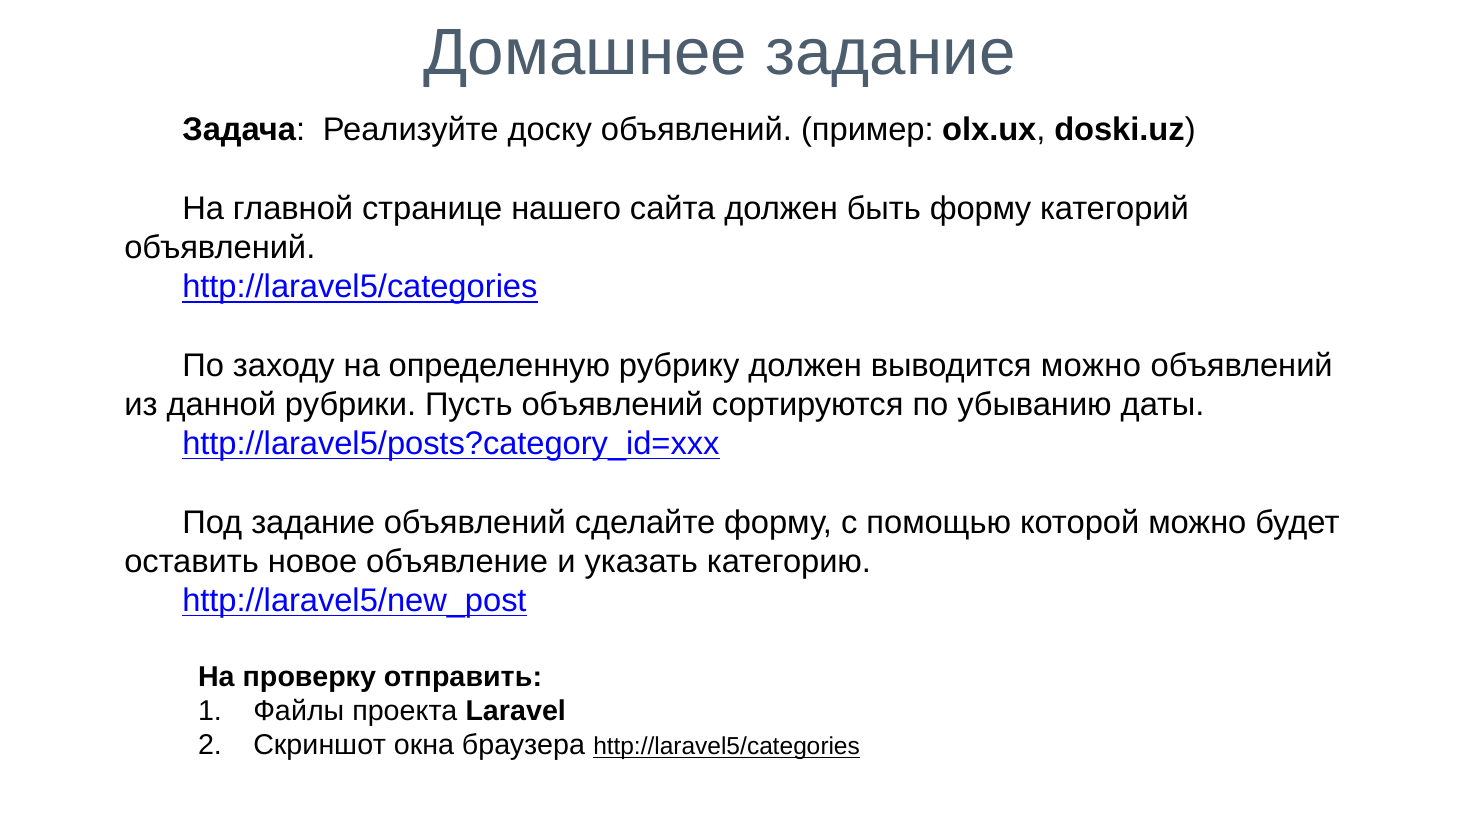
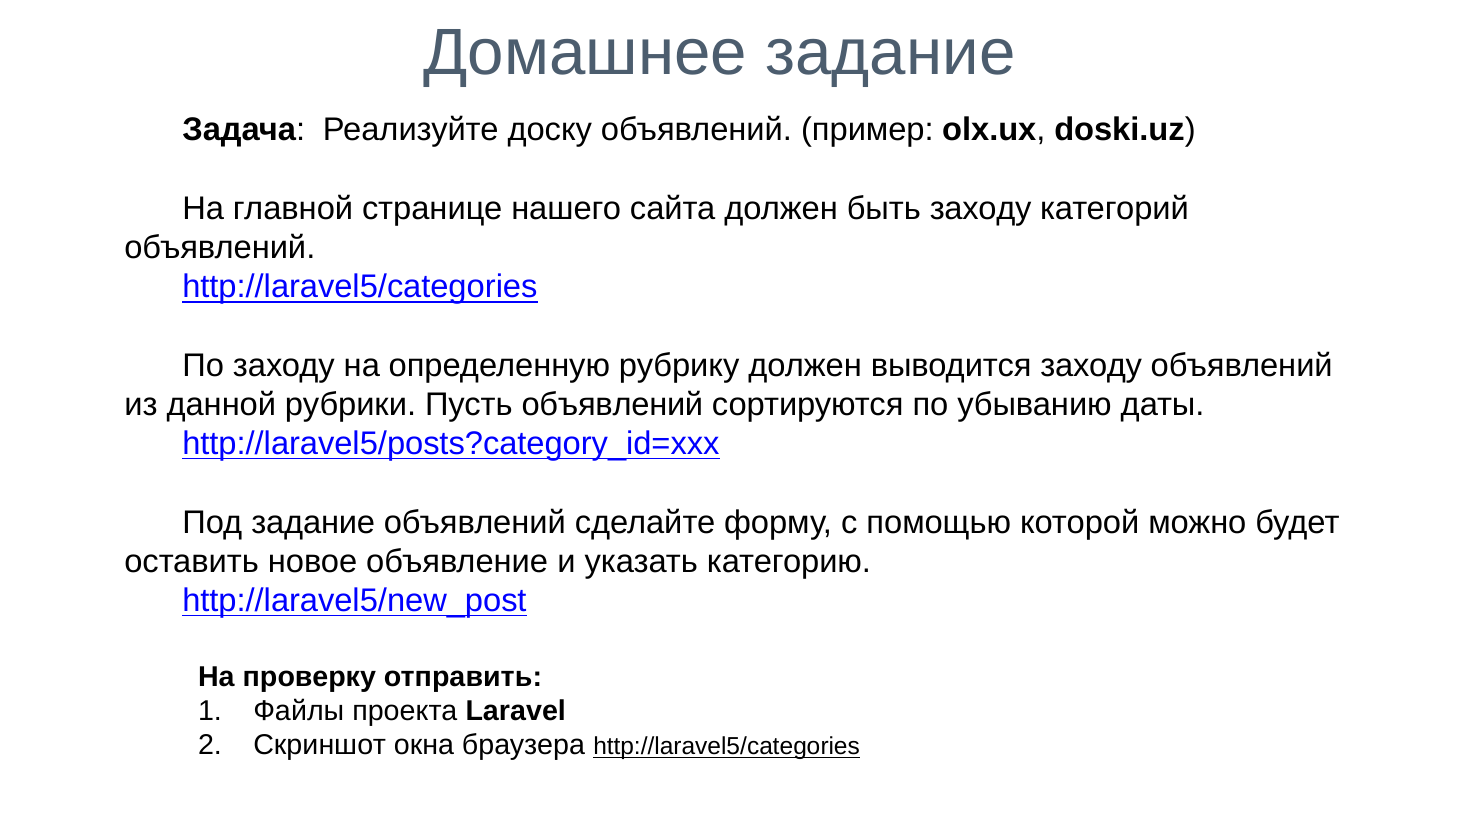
быть форму: форму -> заходу (981, 209)
выводится можно: можно -> заходу (1091, 366)
